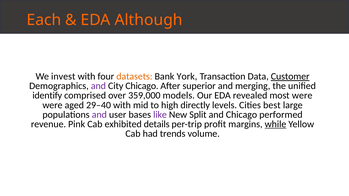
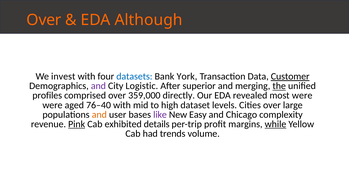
Each: Each -> Over (44, 20)
datasets colour: orange -> blue (134, 77)
City Chicago: Chicago -> Logistic (142, 86)
the underline: none -> present (279, 86)
identify: identify -> profiles (47, 96)
models: models -> directly (179, 96)
29–40: 29–40 -> 76–40 (99, 105)
directly: directly -> dataset (195, 105)
Cities best: best -> over (272, 105)
and colour: purple -> orange (99, 115)
Split: Split -> Easy (198, 115)
performed: performed -> complexity (281, 115)
Pink underline: none -> present (77, 124)
